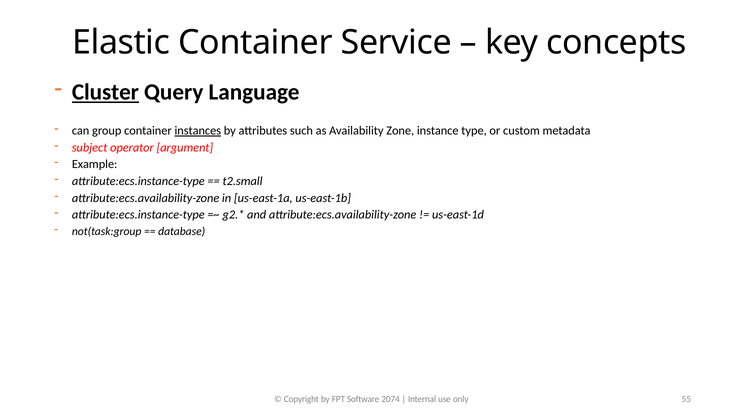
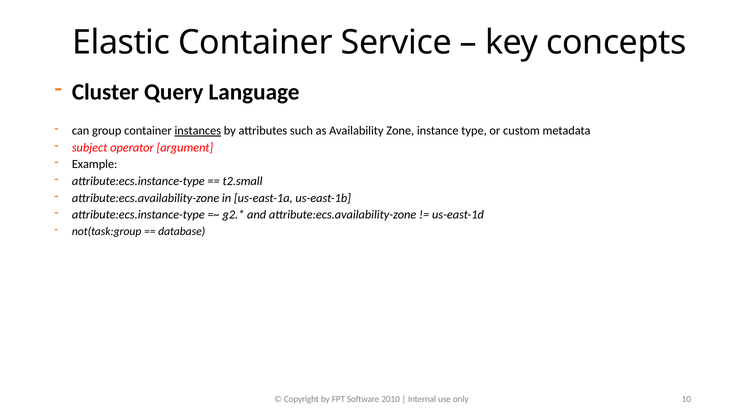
Cluster underline: present -> none (105, 92)
2074: 2074 -> 2010 (391, 399)
55: 55 -> 10 (686, 399)
